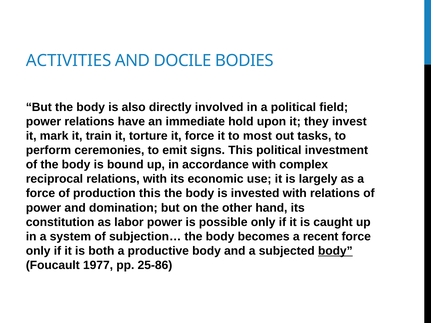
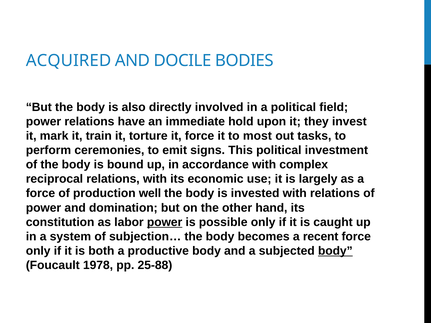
ACTIVITIES: ACTIVITIES -> ACQUIRED (69, 61)
production this: this -> well (150, 194)
power underline: none -> present (165, 222)
1977: 1977 -> 1978 (98, 265)
25-86: 25-86 -> 25-88 (155, 265)
